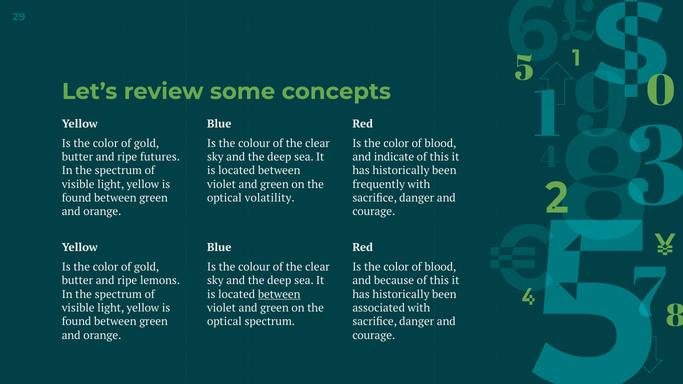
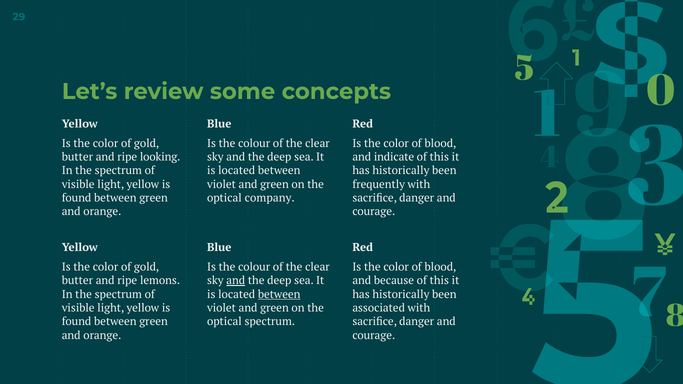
futures: futures -> looking (160, 157)
volatility: volatility -> company (270, 198)
and underline: none -> present (236, 281)
